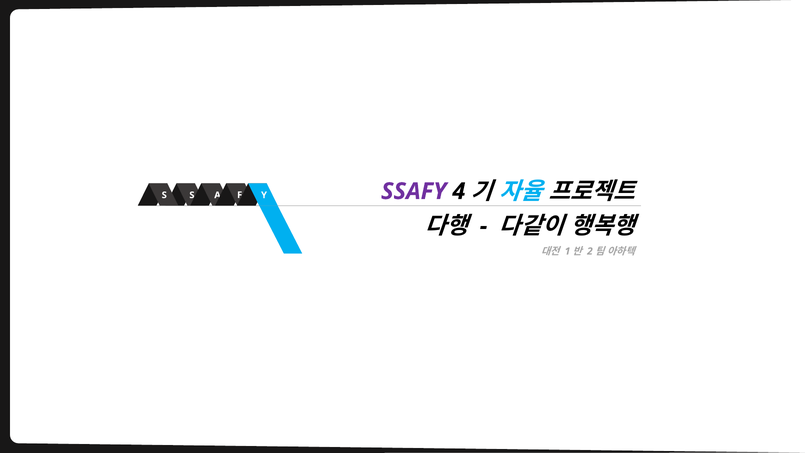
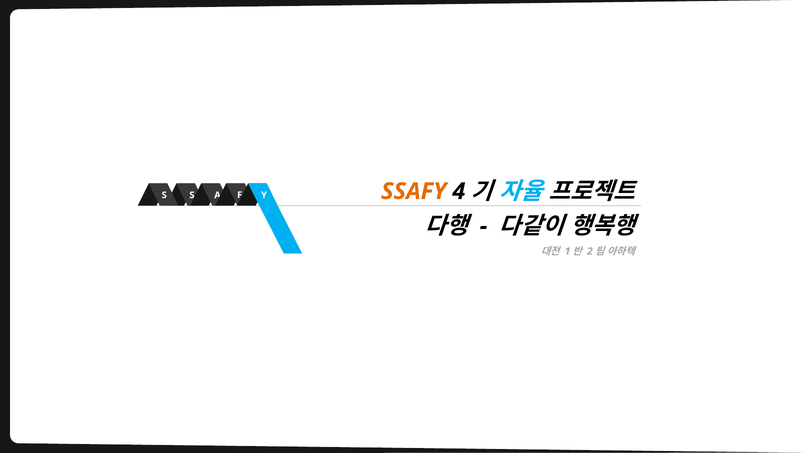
SSAFY colour: purple -> orange (414, 191)
